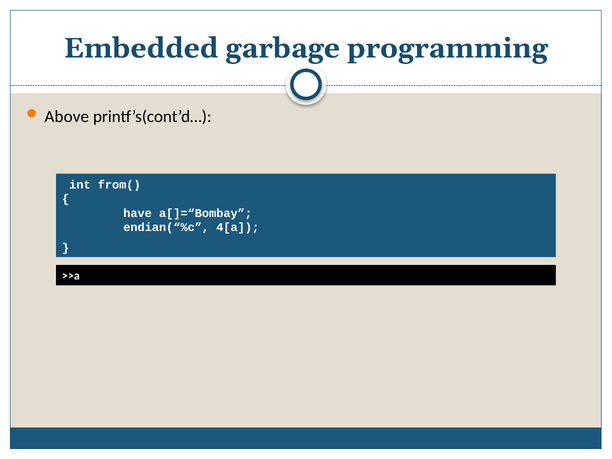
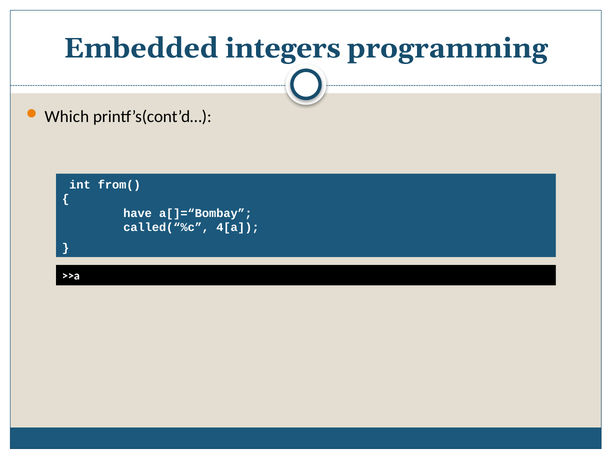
garbage: garbage -> integers (283, 48)
Above: Above -> Which (67, 117)
endian(“%c: endian(“%c -> called(“%c (166, 228)
